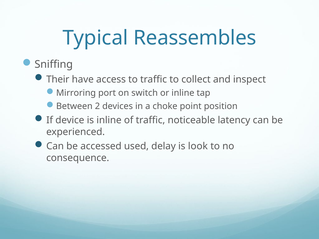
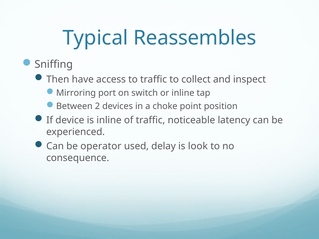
Their: Their -> Then (58, 79)
accessed: accessed -> operator (101, 146)
